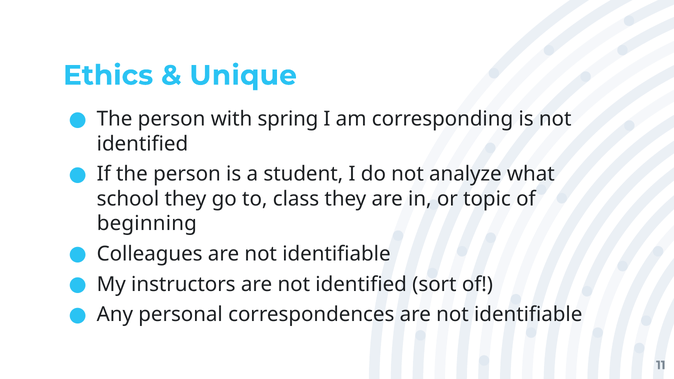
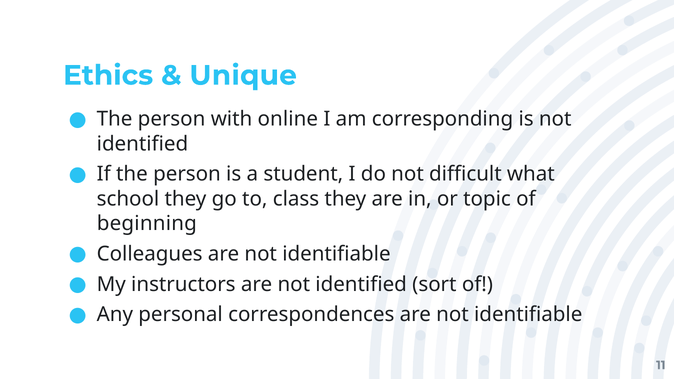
spring: spring -> online (288, 119)
analyze: analyze -> difficult (465, 174)
